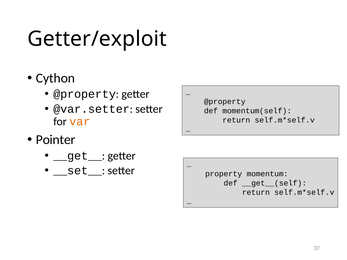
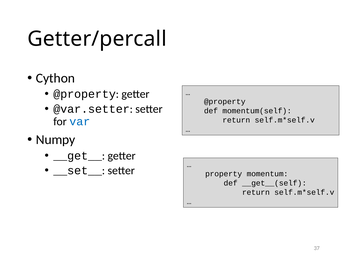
Getter/exploit: Getter/exploit -> Getter/percall (97, 39)
var colour: orange -> blue (80, 122)
Pointer: Pointer -> Numpy (56, 140)
